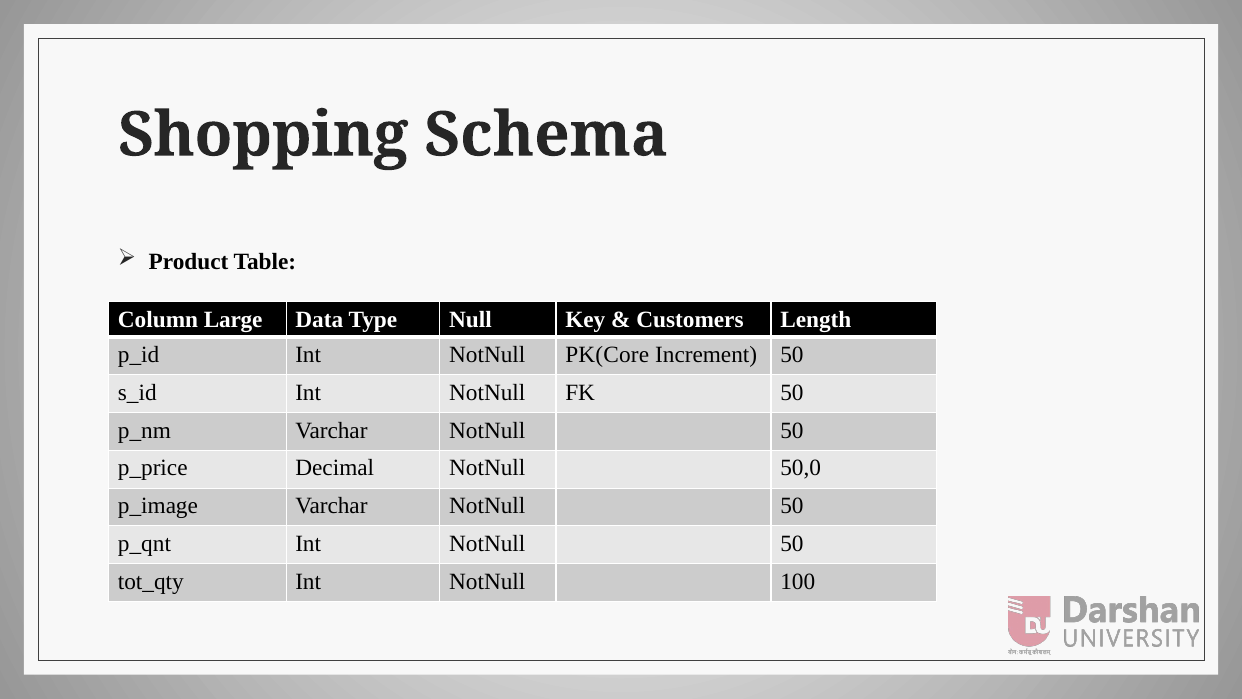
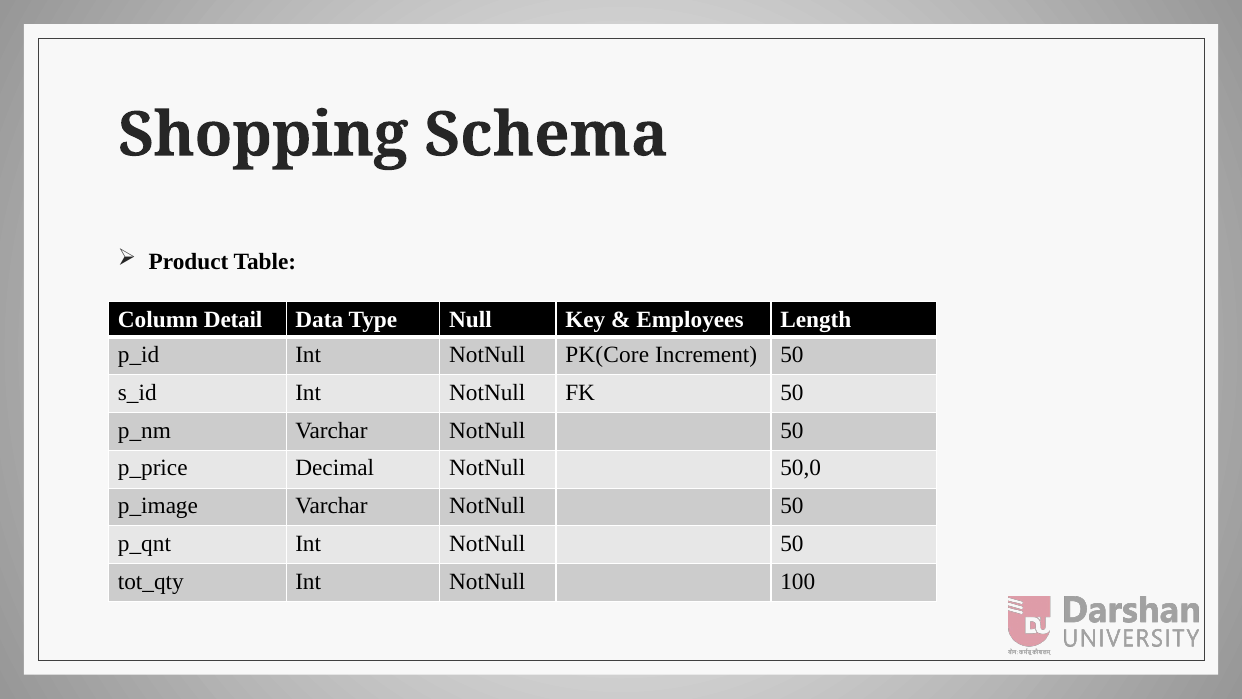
Large: Large -> Detail (233, 319)
Customers: Customers -> Employees (690, 319)
